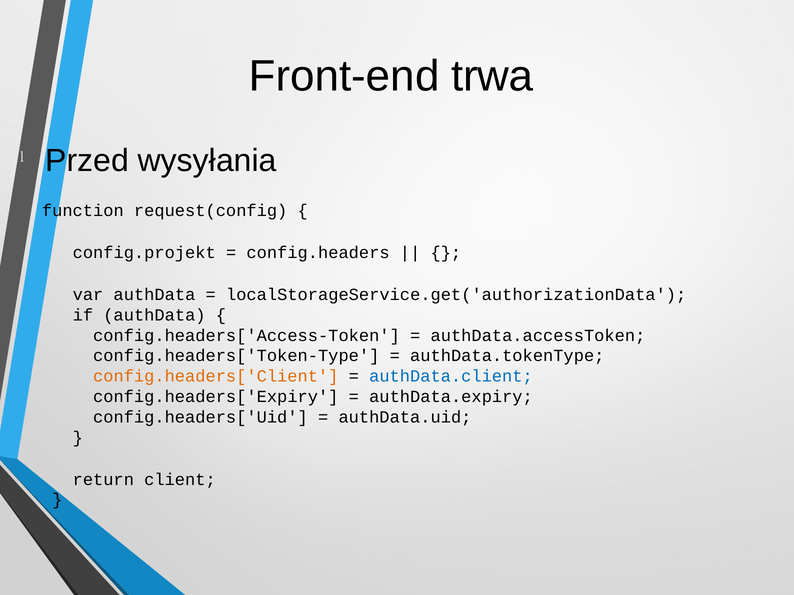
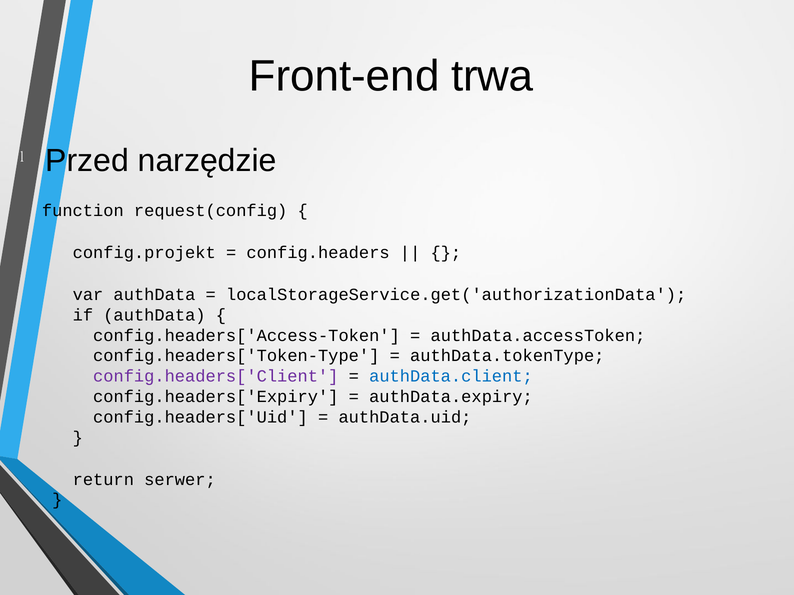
wysyłania: wysyłania -> narzędzie (207, 161)
config.headers['Client colour: orange -> purple (216, 376)
client: client -> serwer (180, 480)
